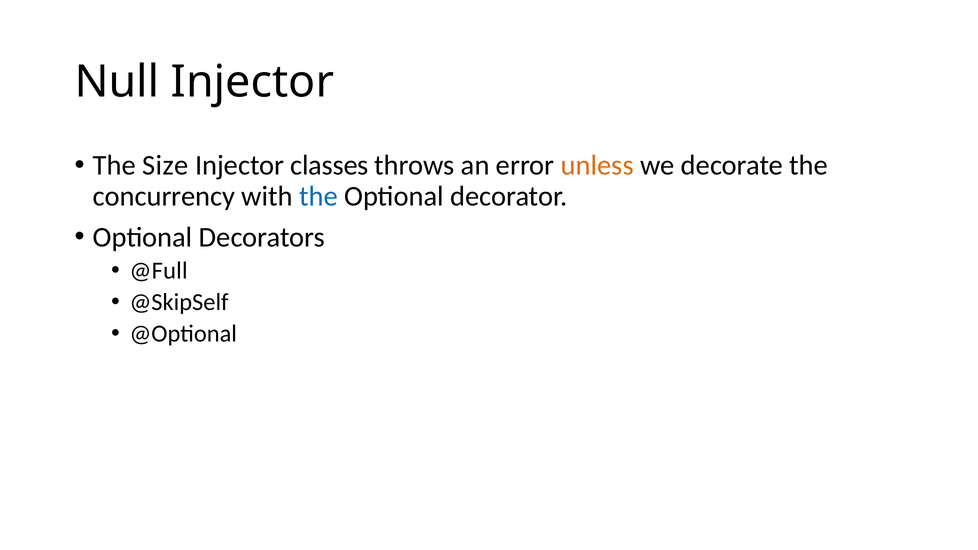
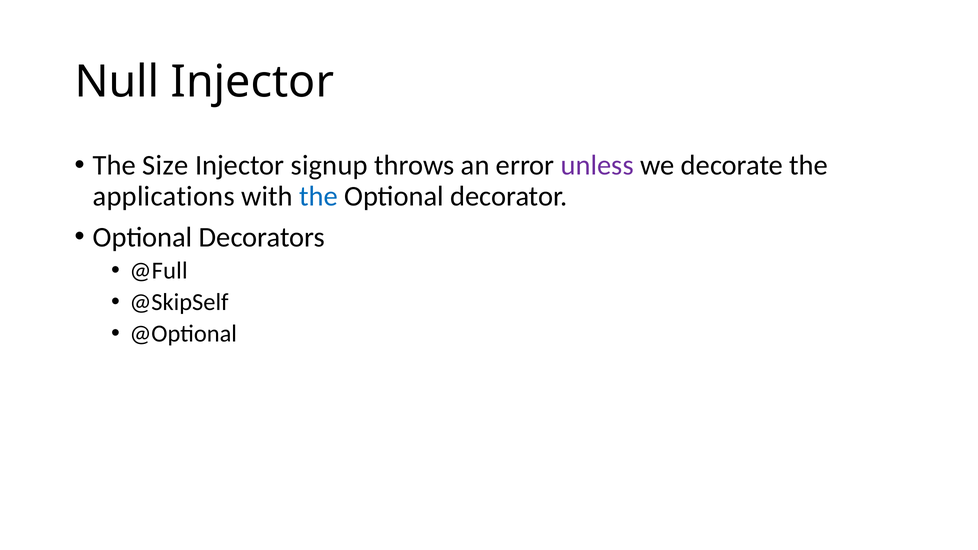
classes: classes -> signup (329, 165)
unless colour: orange -> purple (597, 165)
concurrency: concurrency -> applications (164, 196)
